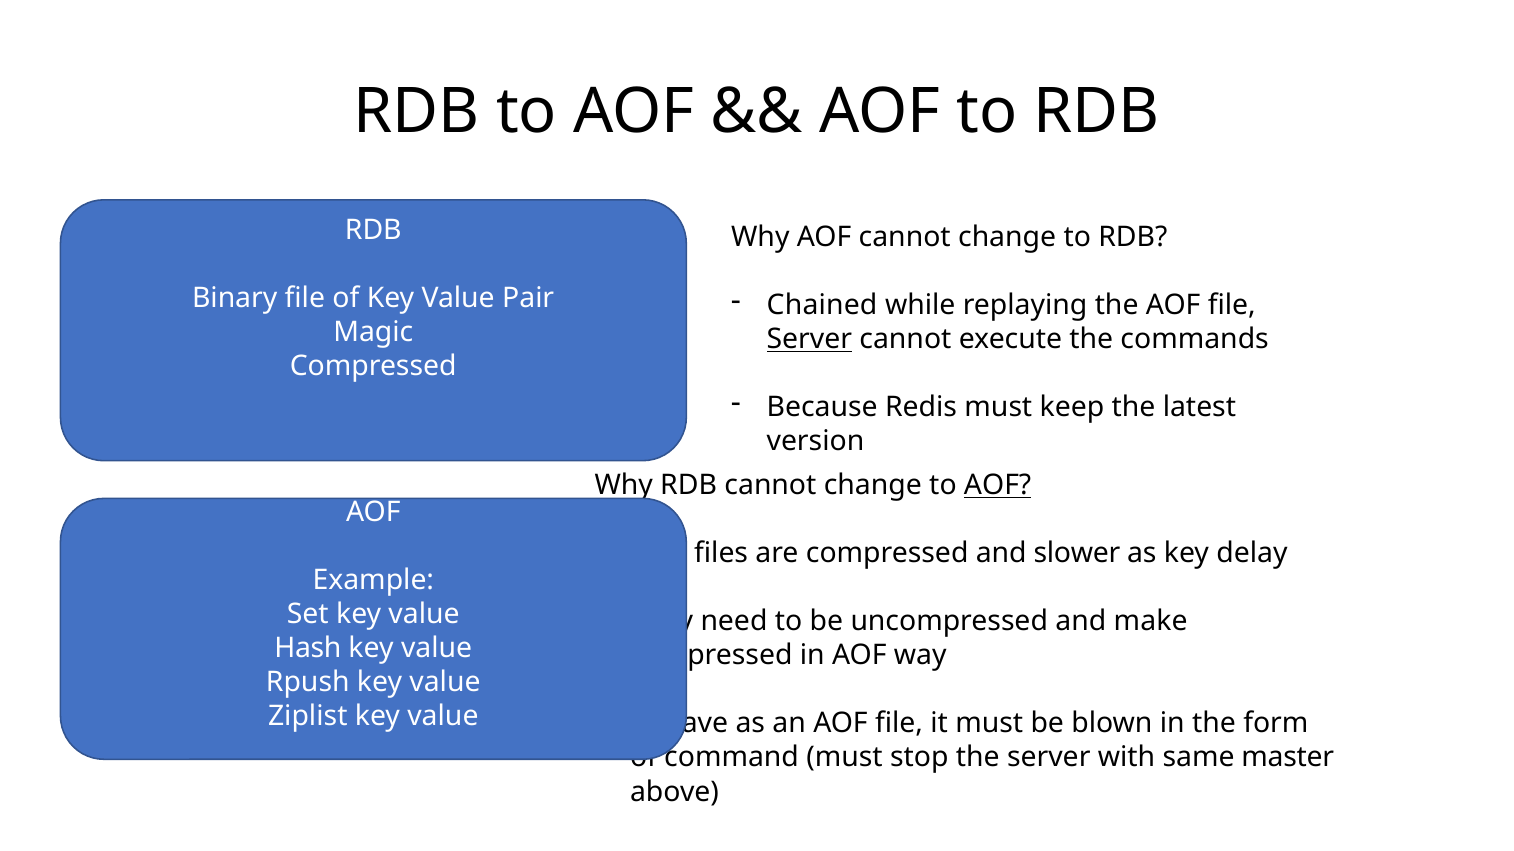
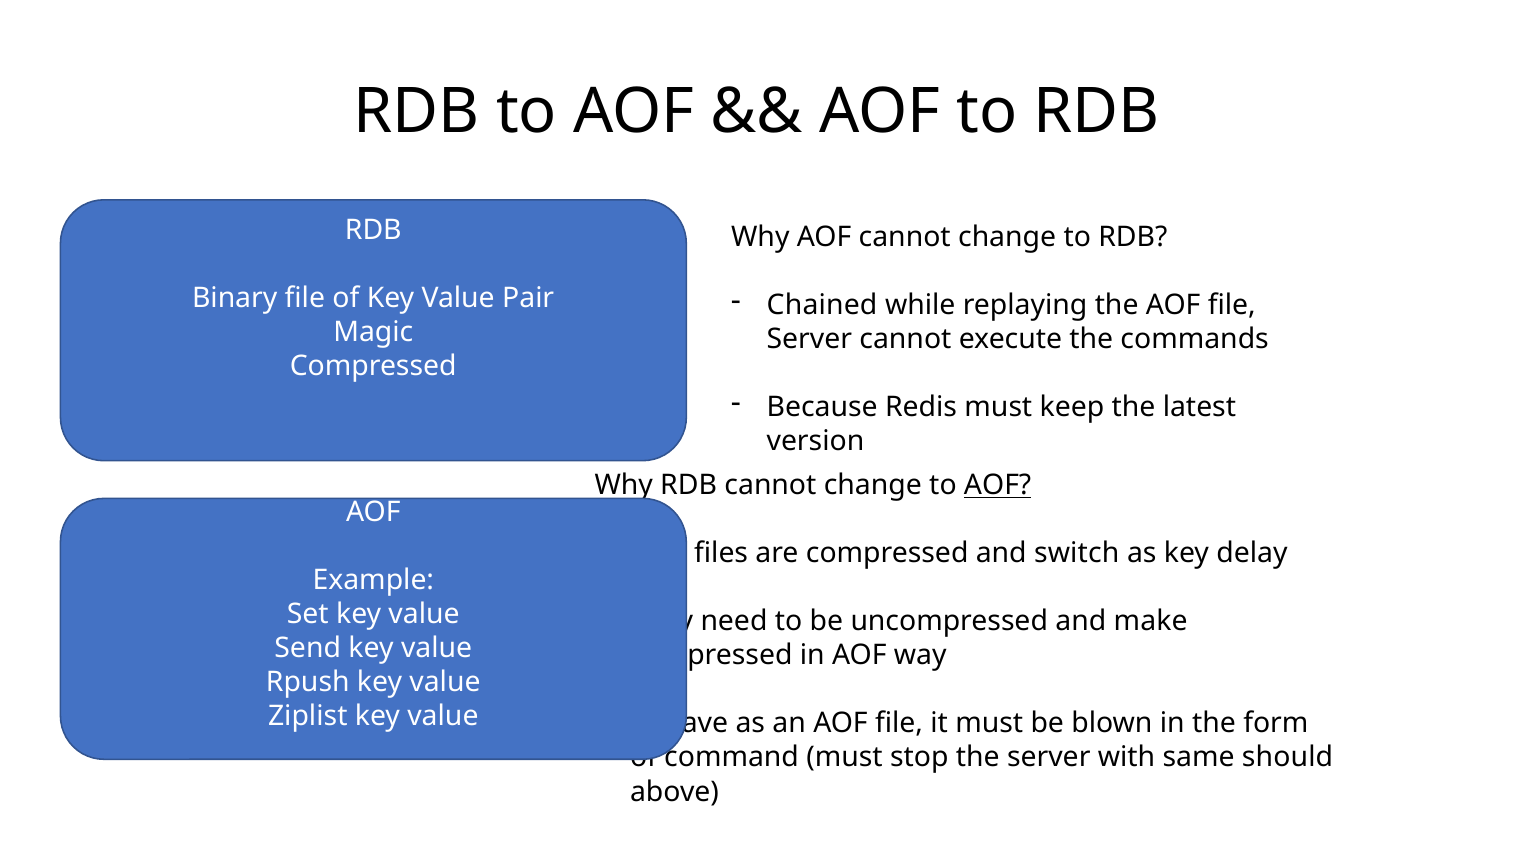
Server underline: present -> none (809, 340)
and slower: slower -> switch (1077, 554)
Hash: Hash -> Send (308, 648)
master: master -> should (1288, 758)
